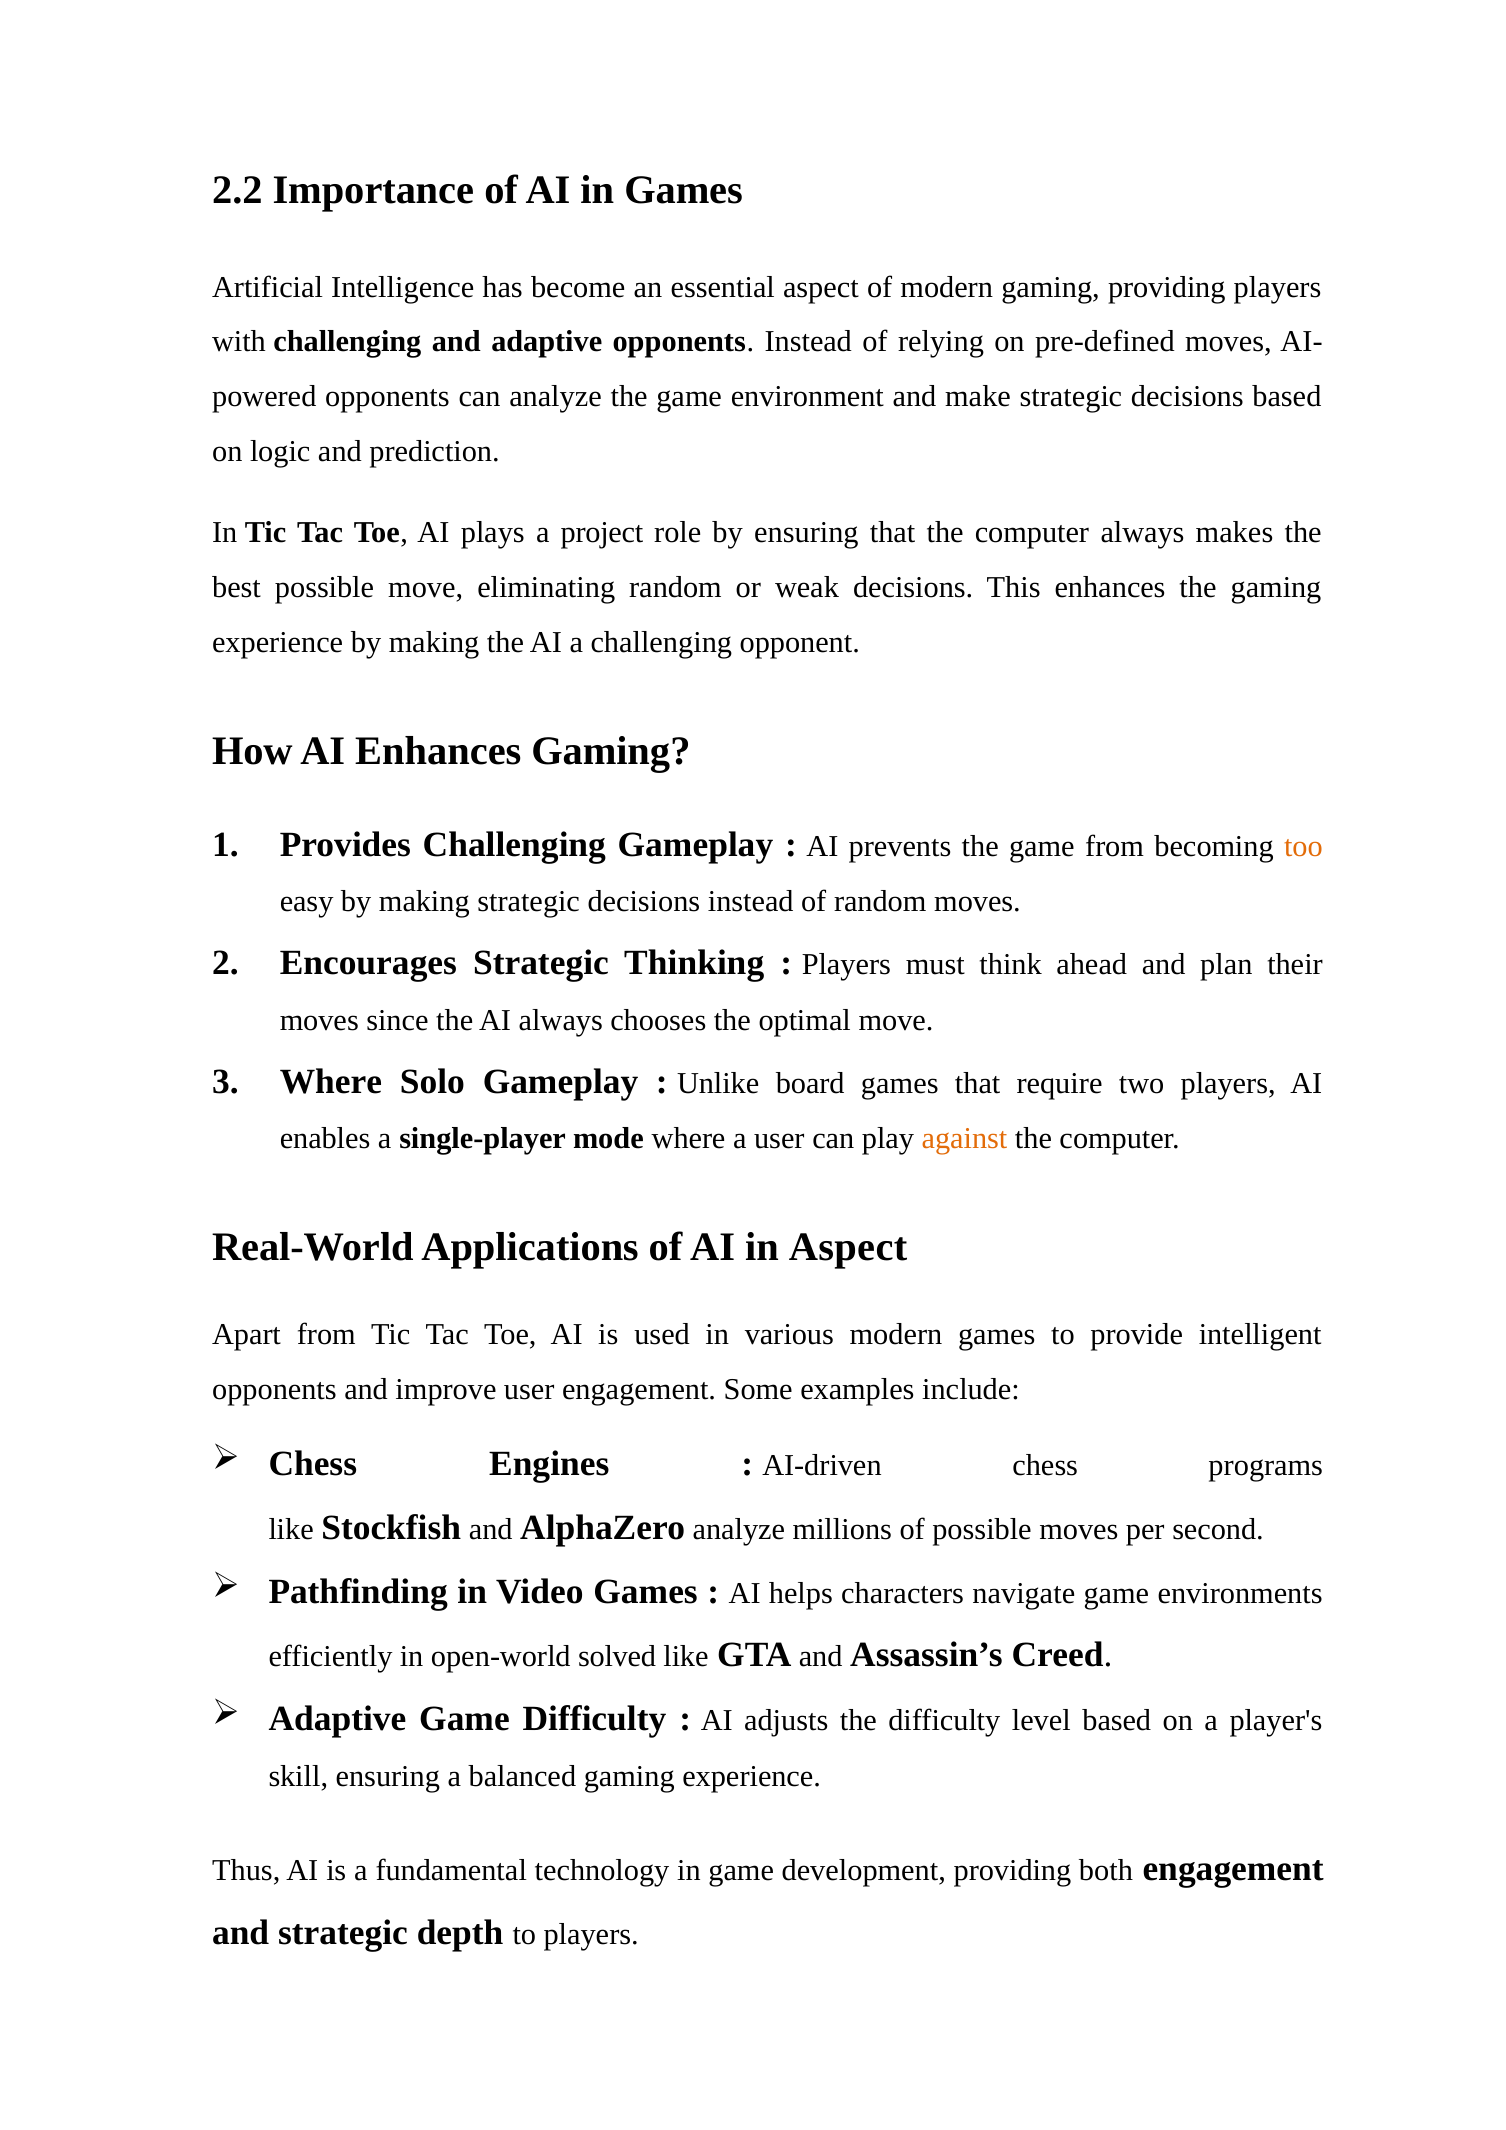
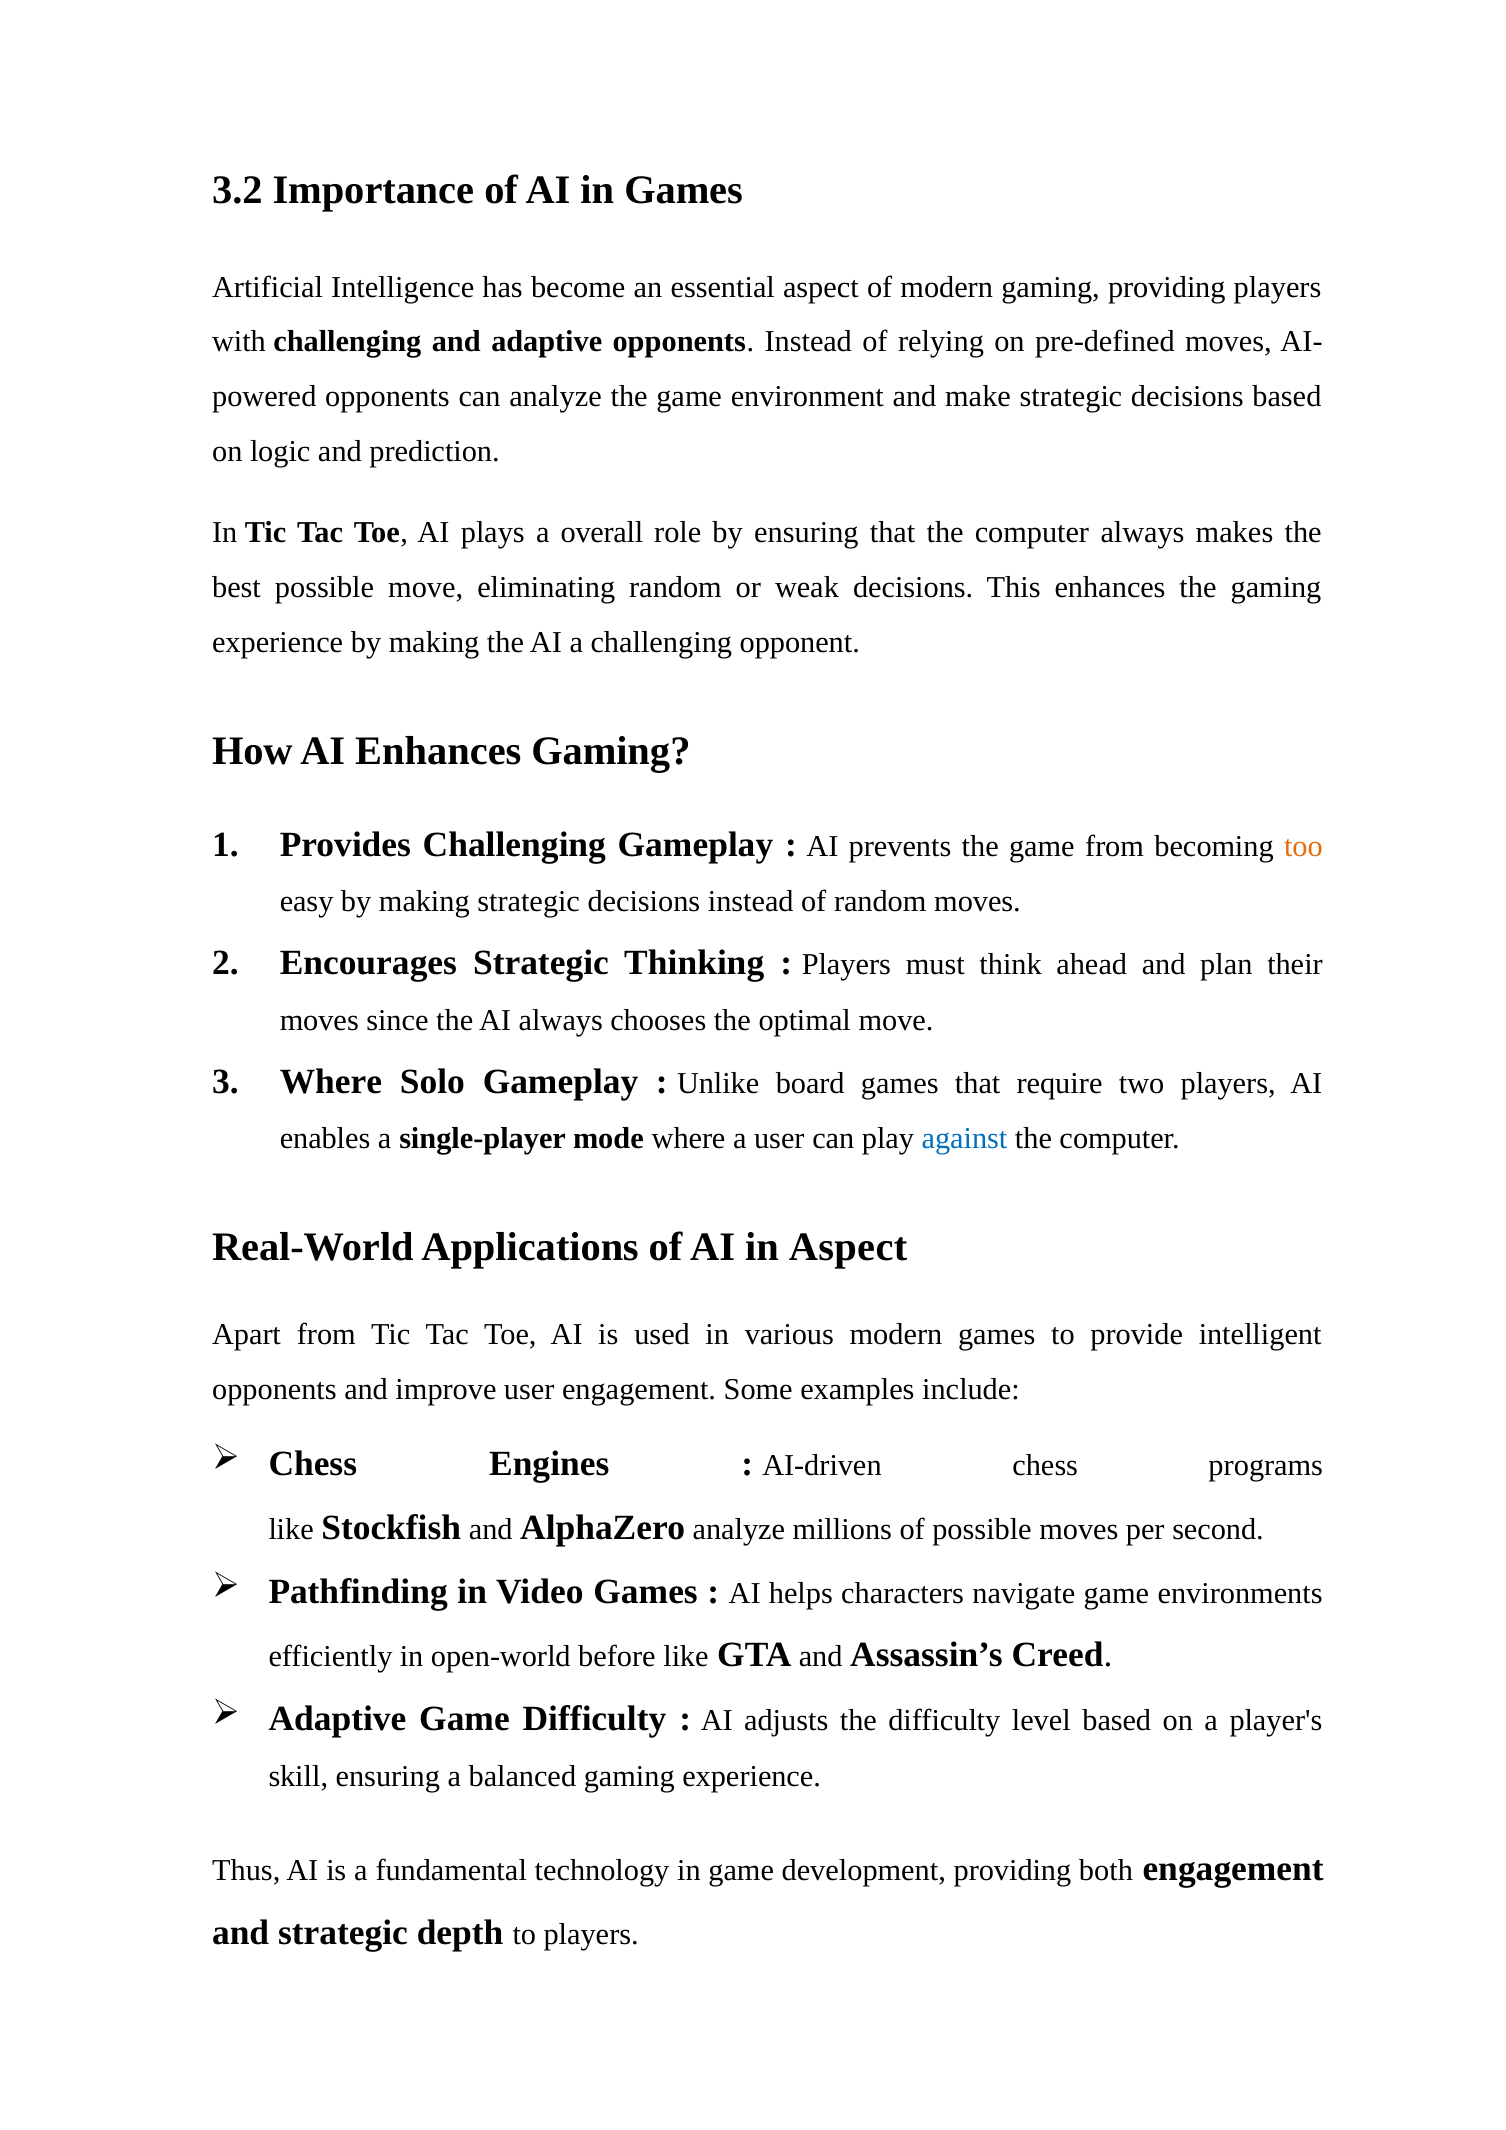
2.2: 2.2 -> 3.2 (237, 190)
project: project -> overall (602, 533)
against colour: orange -> blue (965, 1139)
solved: solved -> before (617, 1657)
